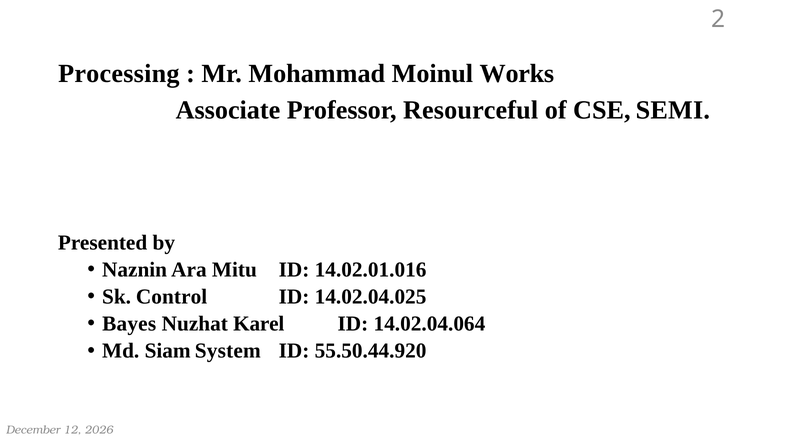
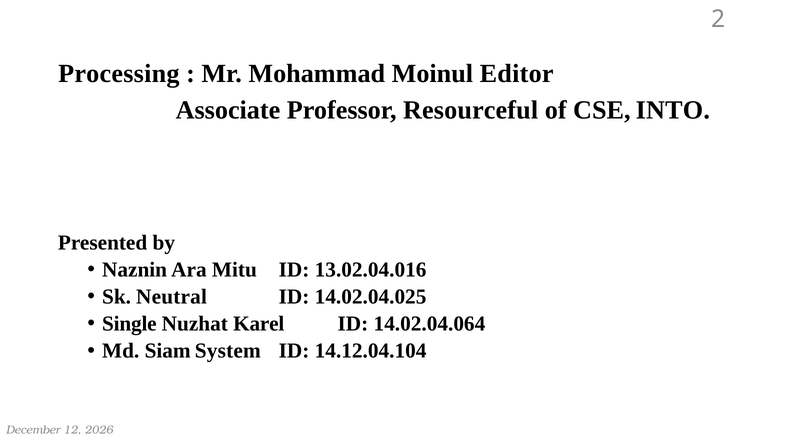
Works: Works -> Editor (517, 73)
SEMI: SEMI -> INTO (673, 110)
14.02.01.016: 14.02.01.016 -> 13.02.04.016 (371, 269)
Control: Control -> Neutral (172, 296)
Bayes: Bayes -> Single (129, 323)
55.50.44.920: 55.50.44.920 -> 14.12.04.104 (371, 350)
